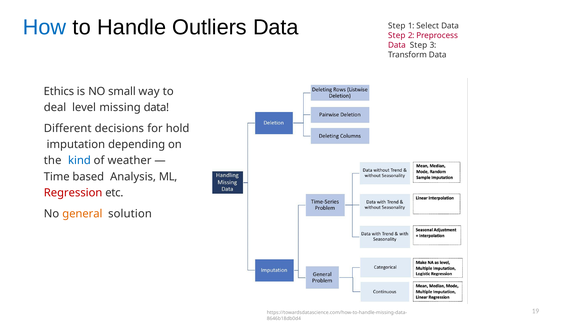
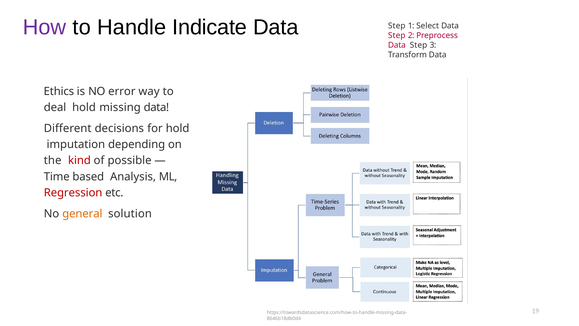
How colour: blue -> purple (45, 27)
Outliers: Outliers -> Indicate (210, 27)
small: small -> error (122, 91)
deal level: level -> hold (84, 107)
kind colour: blue -> red (79, 160)
weather: weather -> possible (130, 160)
